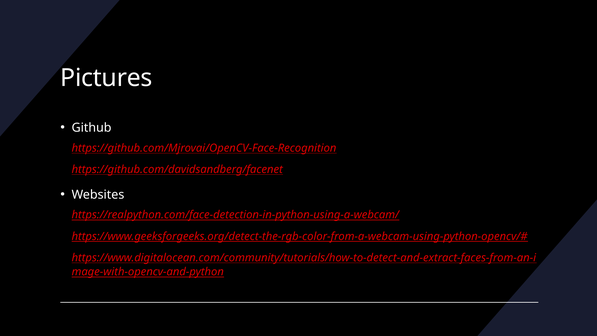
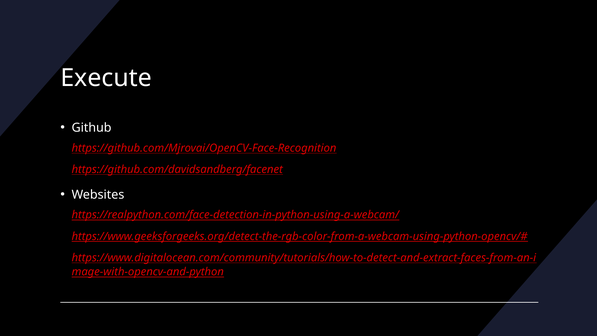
Pictures: Pictures -> Execute (106, 78)
